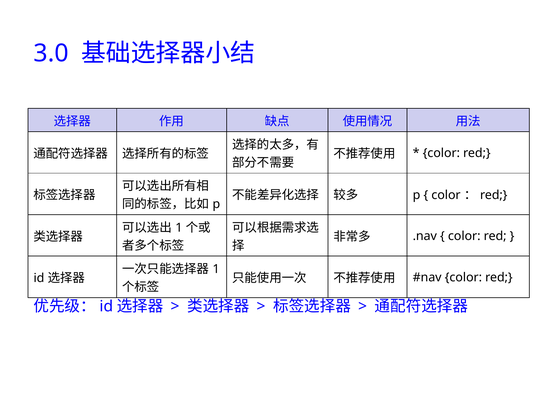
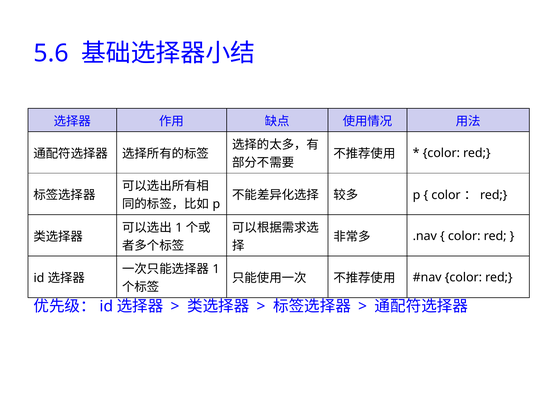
3.0: 3.0 -> 5.6 (51, 53)
